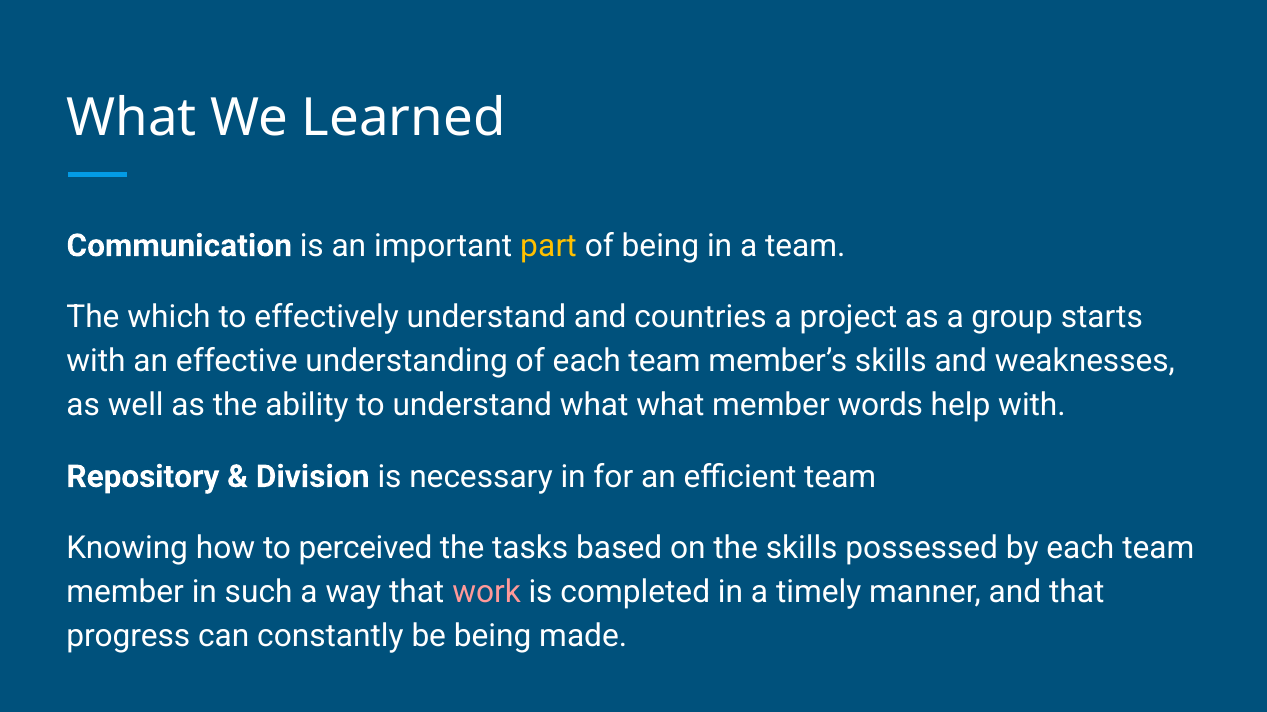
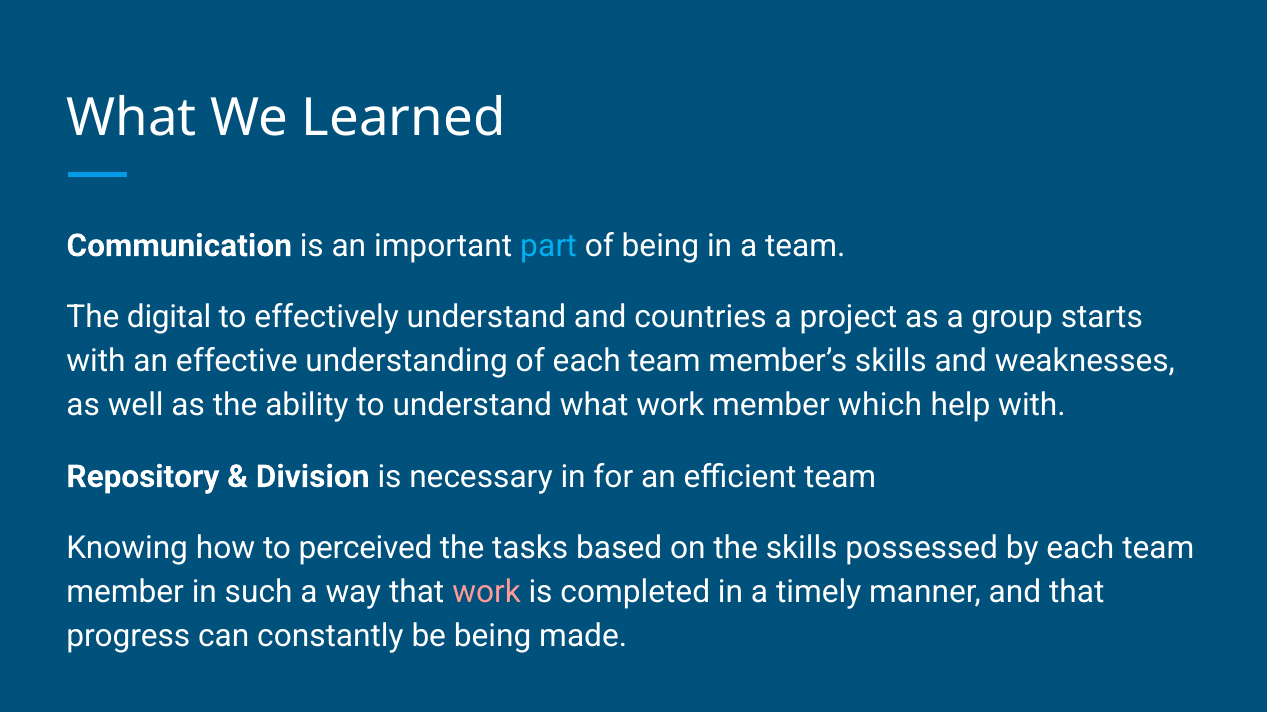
part colour: yellow -> light blue (548, 246)
which: which -> digital (169, 318)
what what: what -> work (670, 405)
words: words -> which (880, 405)
